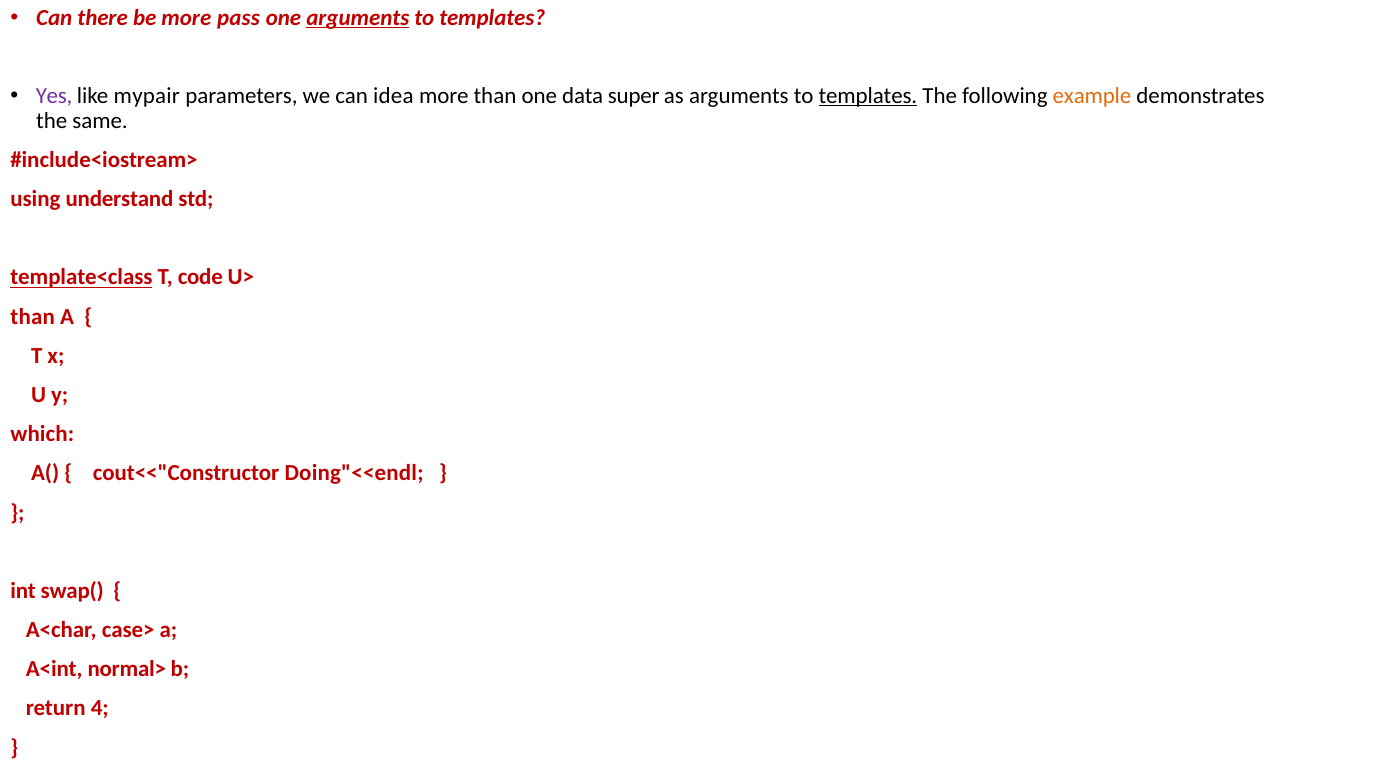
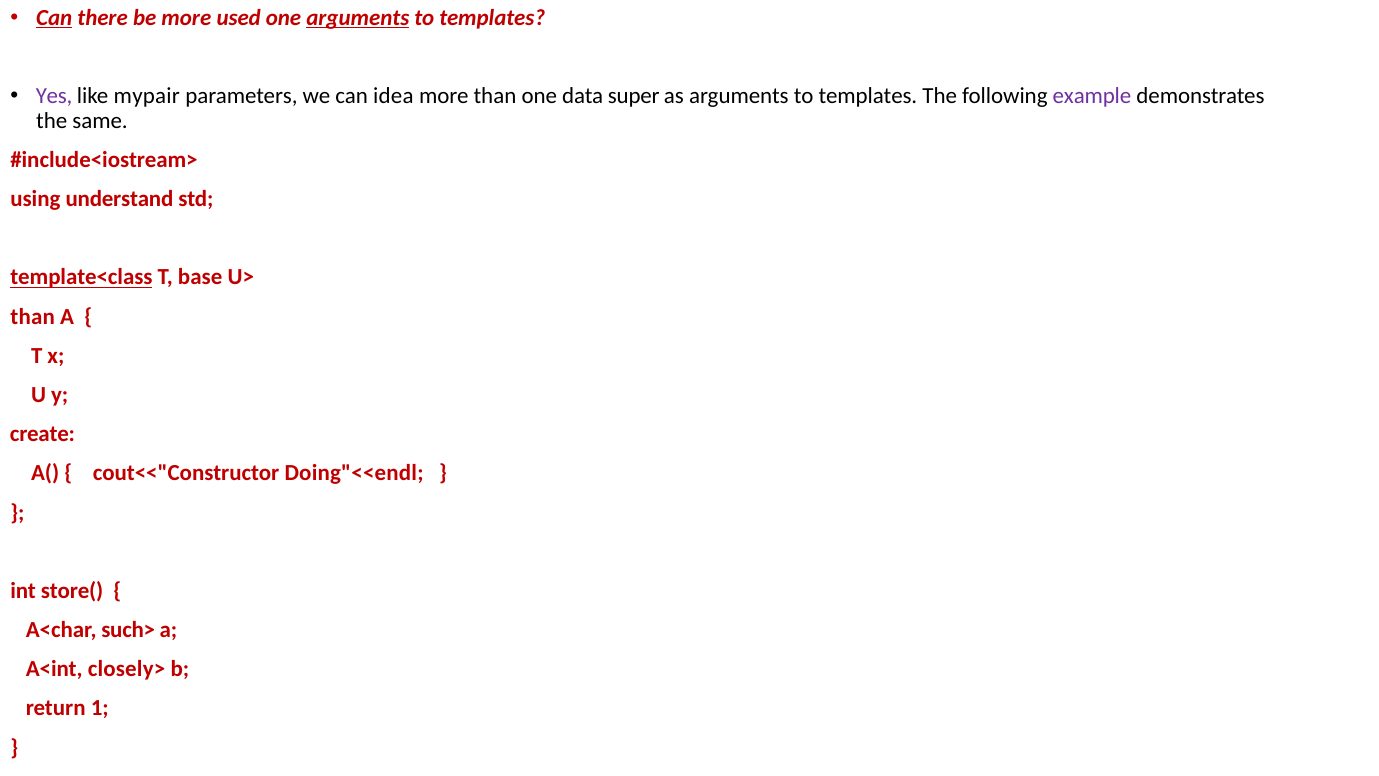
Can underline: none -> present (54, 17)
pass: pass -> used (239, 17)
templates underline: present -> none (868, 96)
example colour: orange -> purple (1092, 96)
code: code -> base (200, 277)
which: which -> create (42, 434)
swap(: swap( -> store( (72, 591)
case>: case> -> such> (128, 630)
normal>: normal> -> closely> (127, 669)
4: 4 -> 1 (100, 708)
